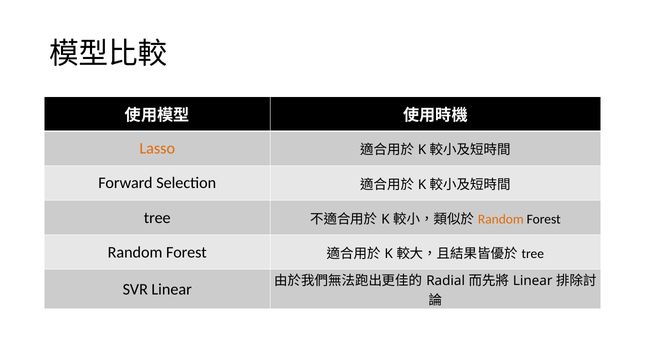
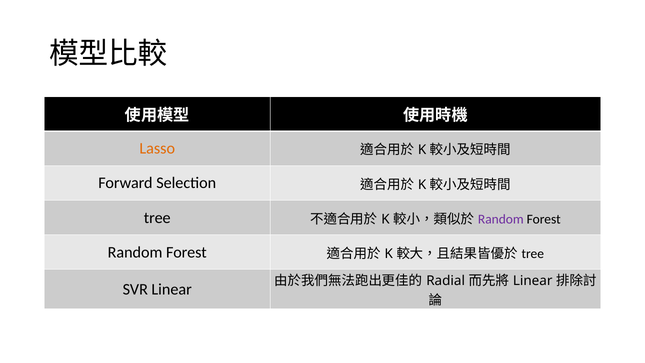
Random colour: orange -> purple (501, 219)
